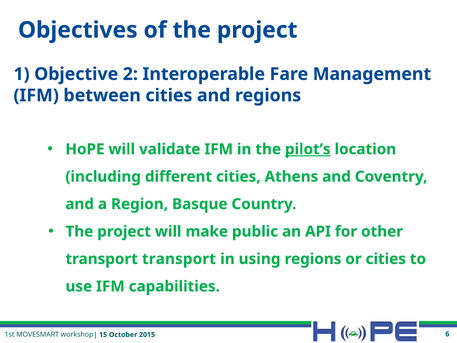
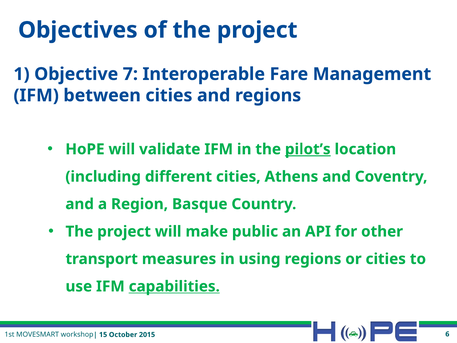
2: 2 -> 7 (130, 74)
transport transport: transport -> measures (179, 259)
capabilities underline: none -> present (174, 286)
